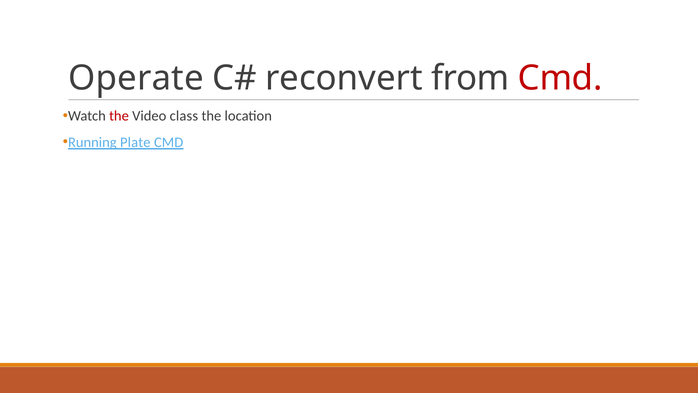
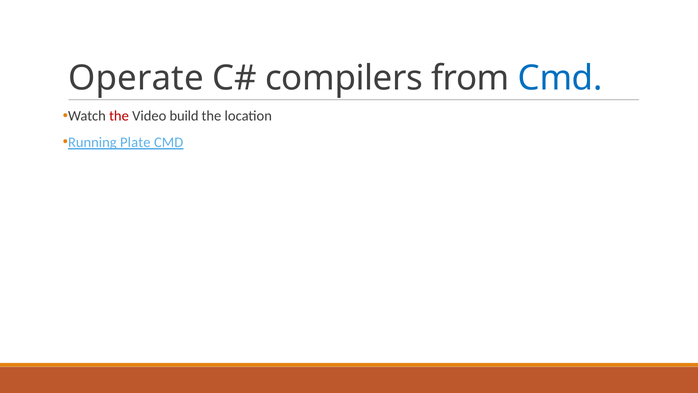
reconvert: reconvert -> compilers (344, 78)
Cmd colour: red -> blue (560, 78)
class: class -> build (184, 116)
